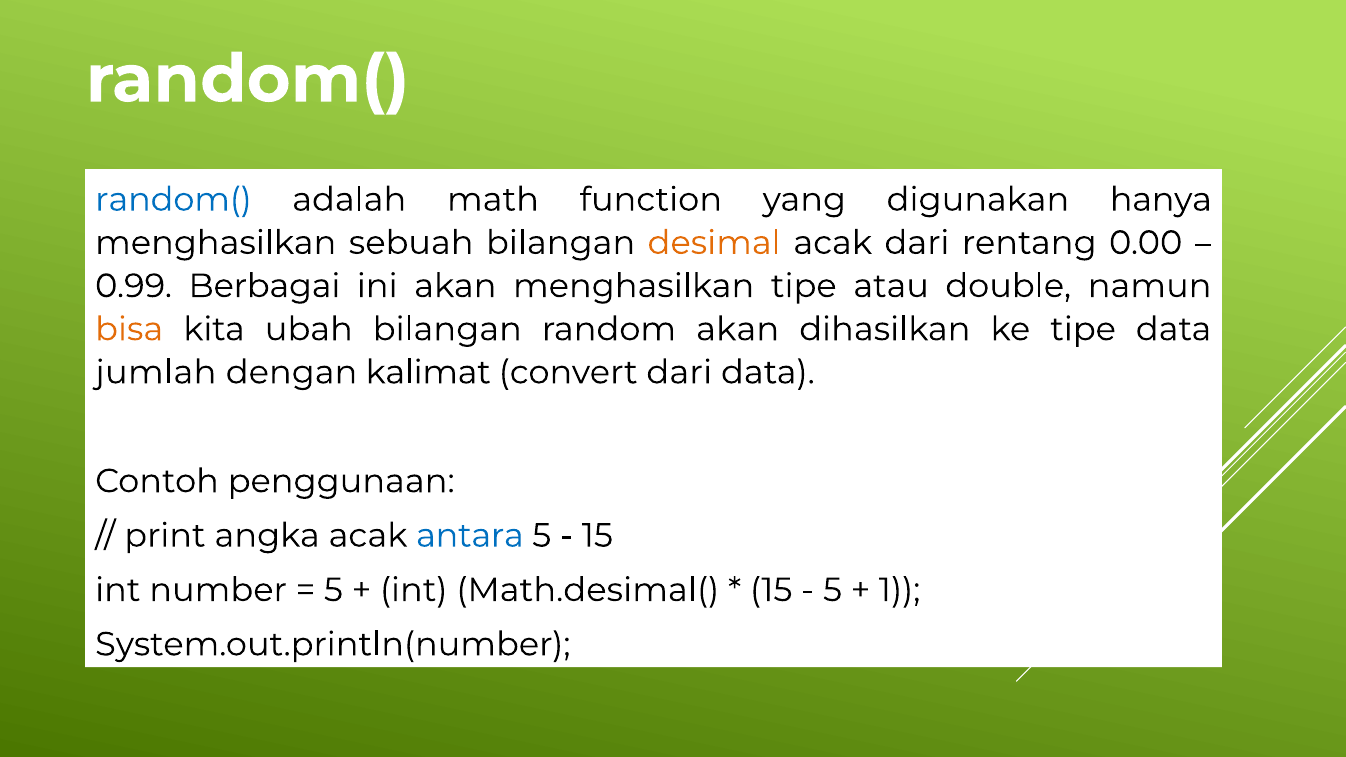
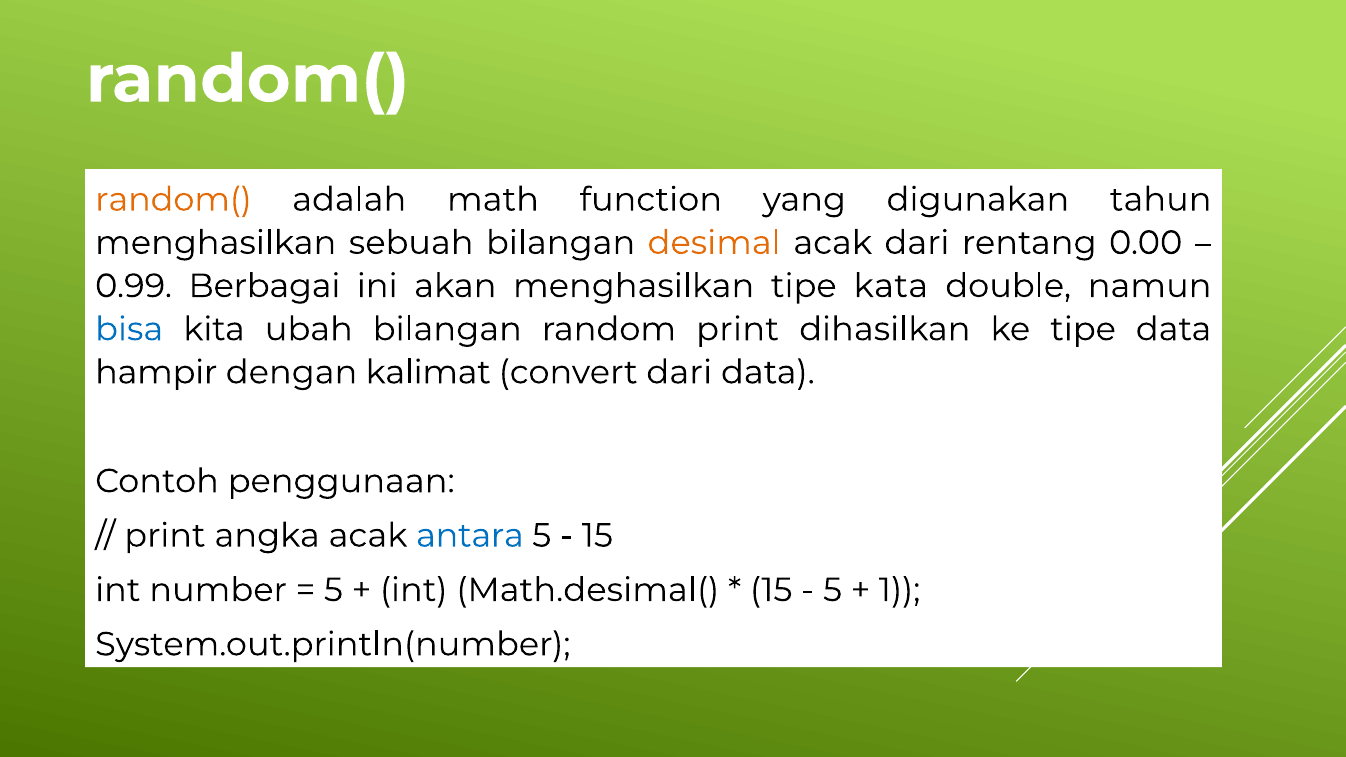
random( colour: blue -> orange (173, 200)
hanya: hanya -> tahun (1161, 200)
atau: atau -> kata (891, 286)
bisa colour: orange -> blue (129, 329)
random akan: akan -> print (738, 329)
jumlah: jumlah -> hampir (156, 372)
